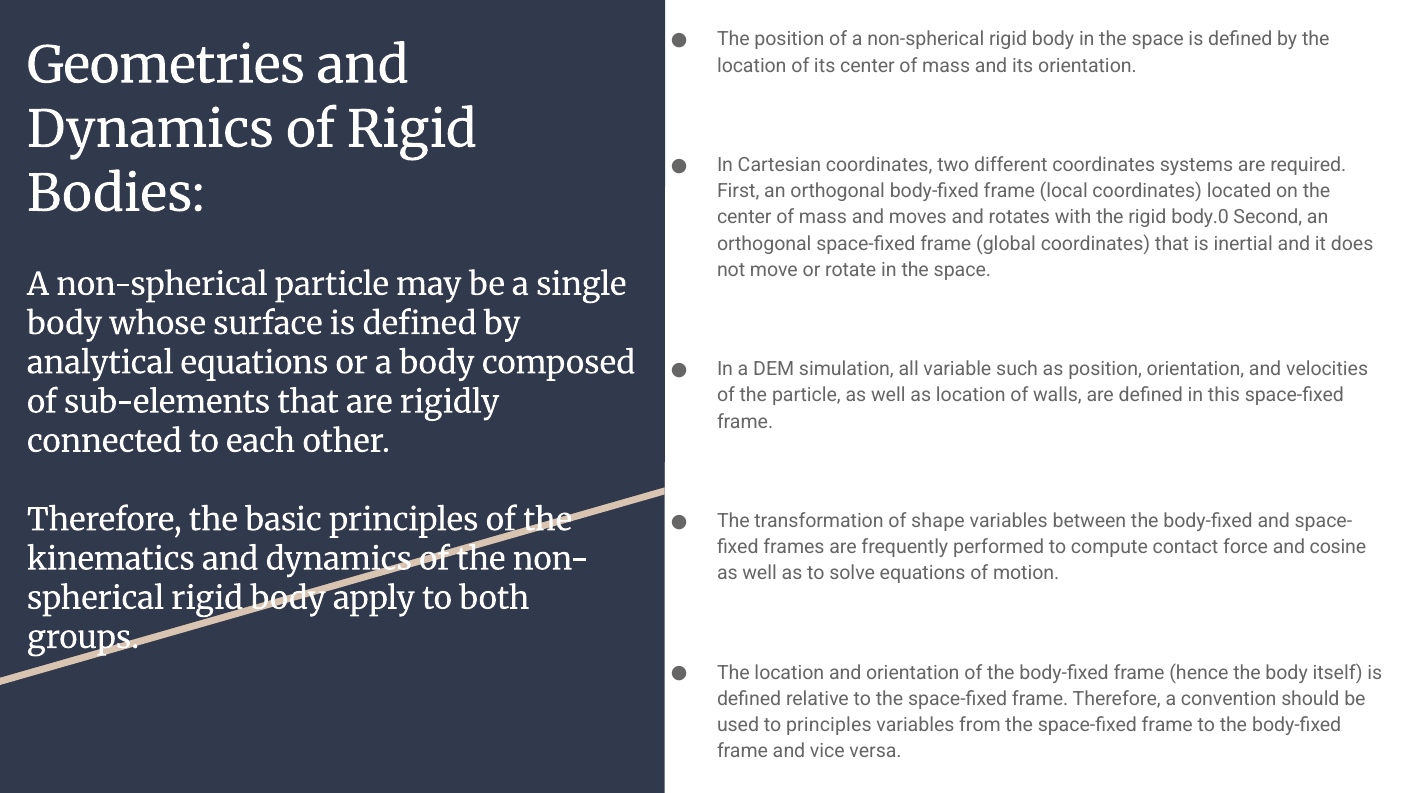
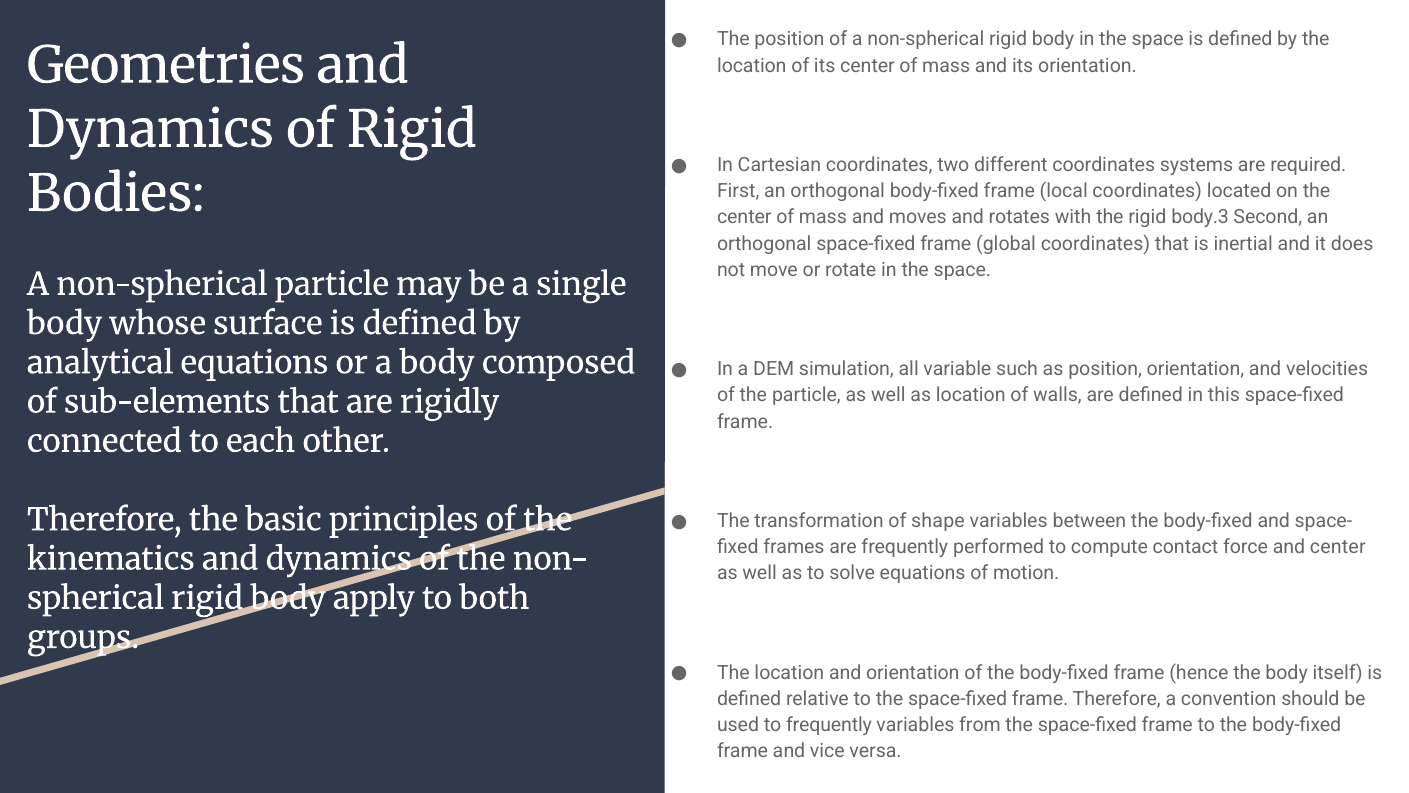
body.0: body.0 -> body.3 (1200, 217)
and cosine: cosine -> center (1338, 547)
to principles: principles -> frequently (829, 725)
